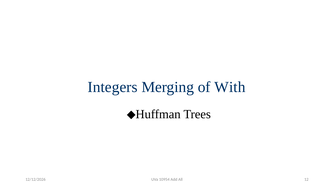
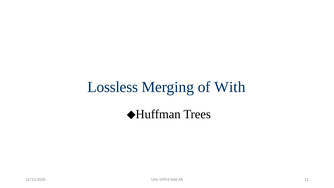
Integers: Integers -> Lossless (113, 87)
